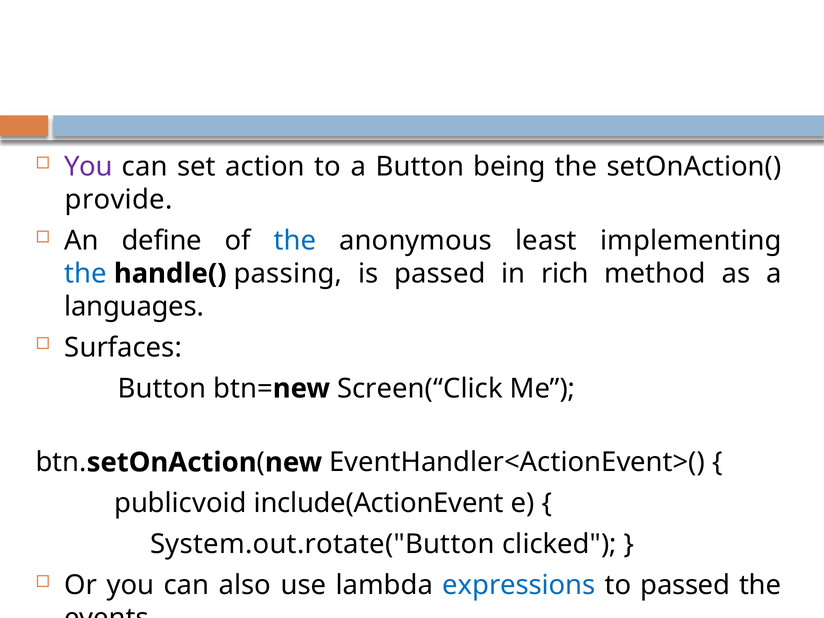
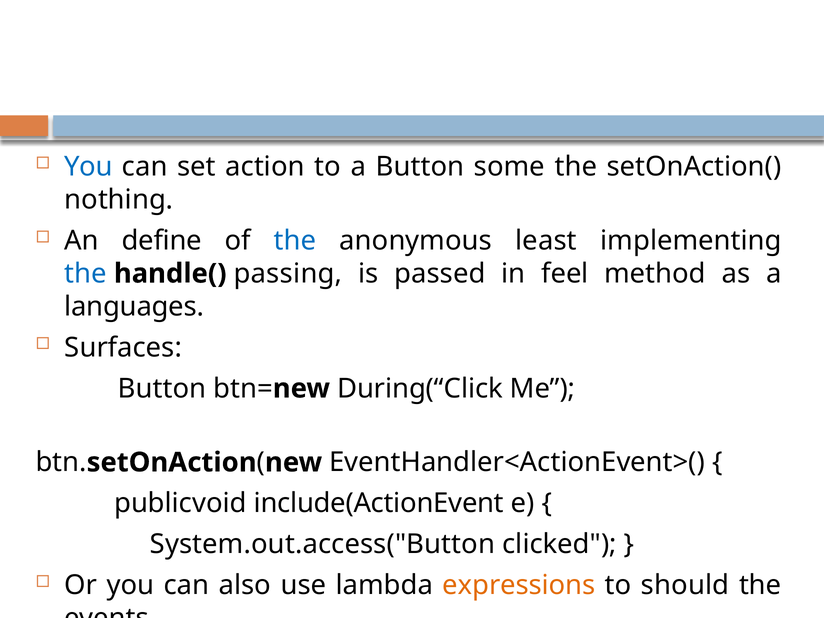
You colour: purple -> blue (88, 167)
being: being -> some (509, 167)
provide: provide -> nothing (119, 200)
rich: rich -> feel (565, 274)
Screen(“Click: Screen(“Click -> During(“Click (420, 388)
System.out.rotate("Button: System.out.rotate("Button -> System.out.access("Button (322, 544)
expressions colour: blue -> orange (519, 585)
to passed: passed -> should (685, 585)
